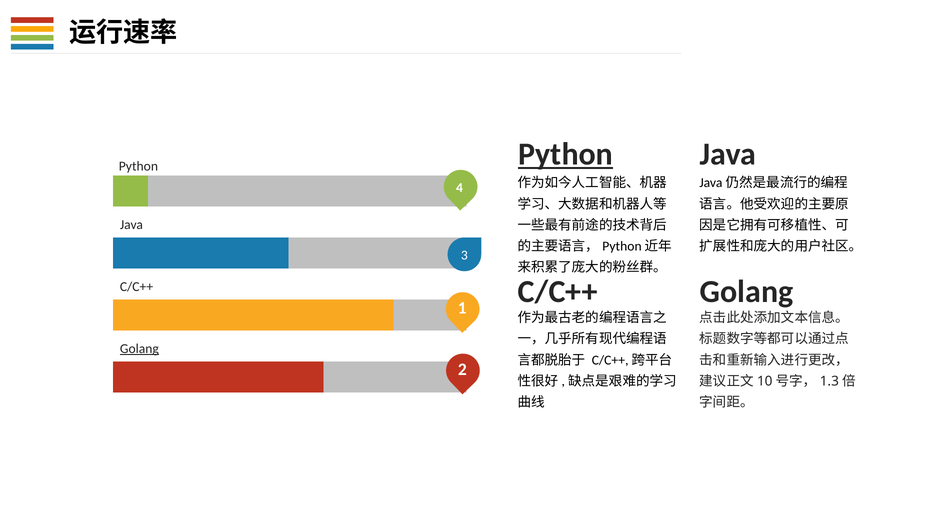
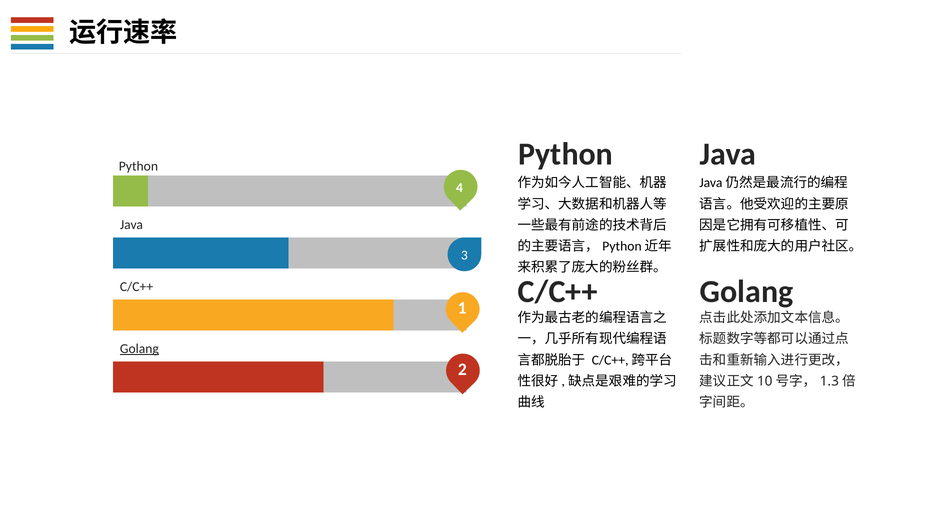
Python underline: present -> none (566, 154)
